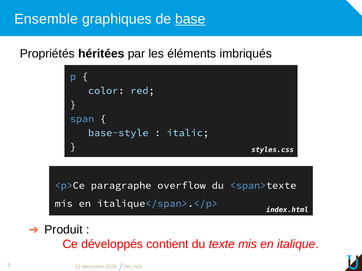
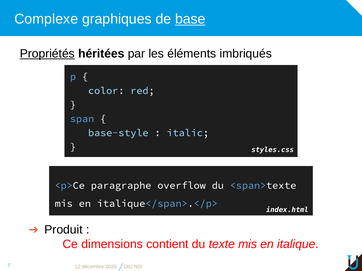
Ensemble: Ensemble -> Complexe (46, 19)
Propriétés underline: none -> present (47, 54)
développés: développés -> dimensions (112, 245)
